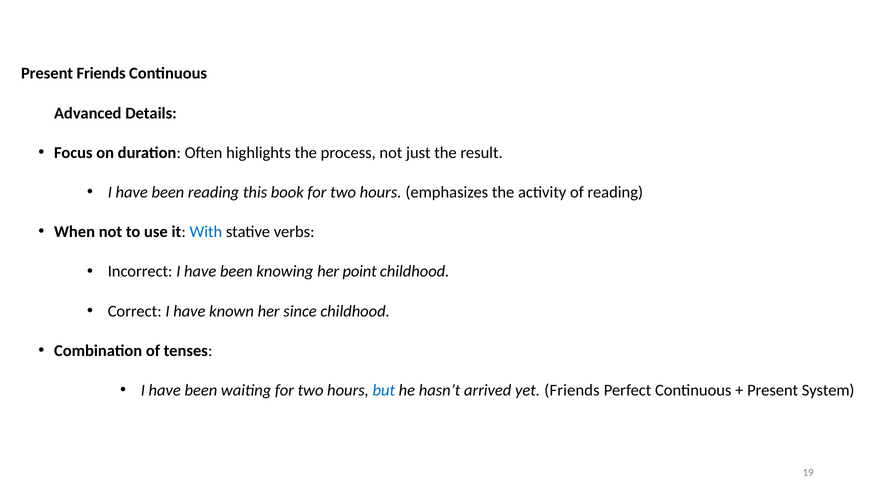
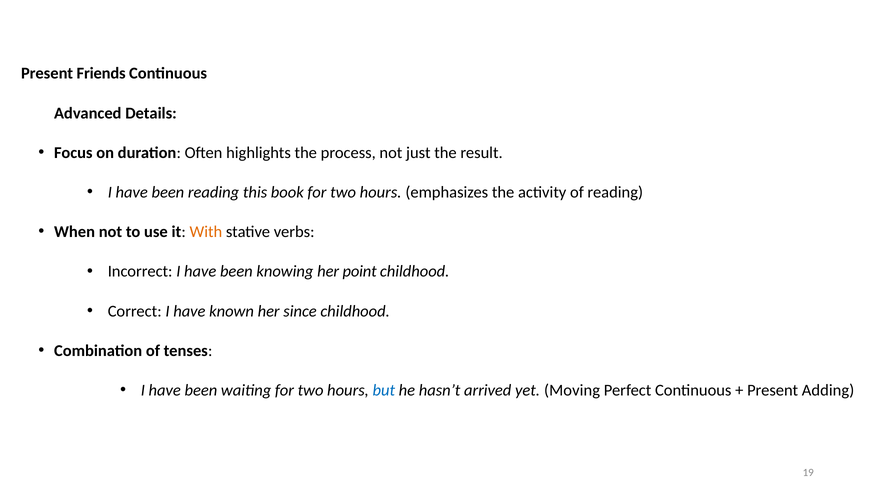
With colour: blue -> orange (206, 232)
yet Friends: Friends -> Moving (572, 391)
System: System -> Adding (828, 391)
